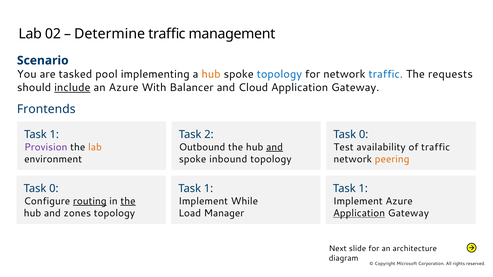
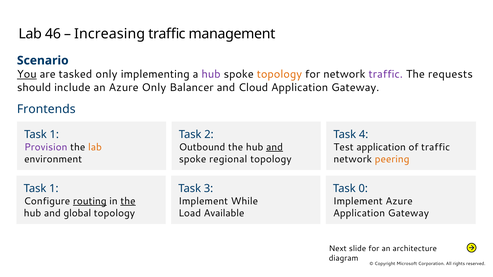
02: 02 -> 46 (53, 34)
Determine: Determine -> Increasing (110, 34)
You underline: none -> present (27, 74)
tasked pool: pool -> only (106, 74)
hub colour: orange -> purple (211, 74)
topology colour: blue -> orange (279, 74)
traffic colour: blue -> purple (386, 74)
include underline: present -> none (72, 88)
Azure With: With -> Only (154, 88)
0: 0 -> 4 (364, 135)
Test availability: availability -> application (381, 147)
inbound: inbound -> regional (228, 159)
0: 0 -> 1 (54, 189)
1: 1 -> 3 (209, 189)
1: 1 -> 0 (363, 189)
zones: zones -> global (77, 213)
Manager: Manager -> Available (224, 213)
Application underline: present -> none (359, 213)
